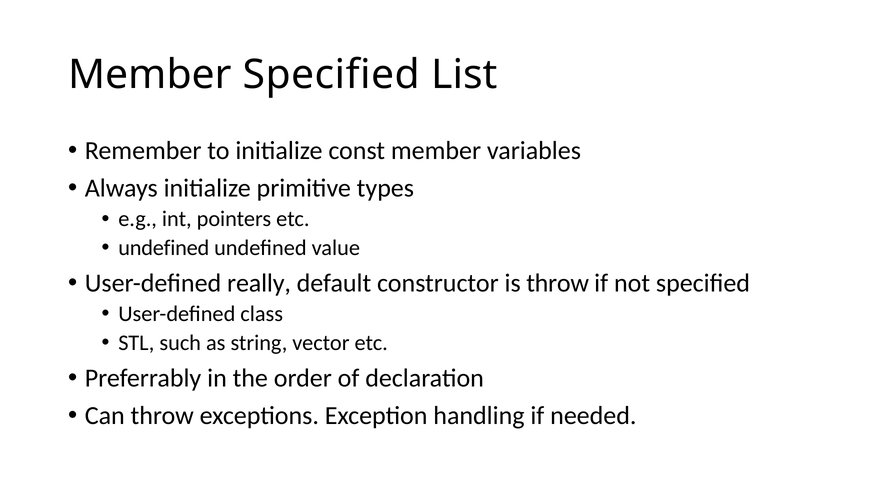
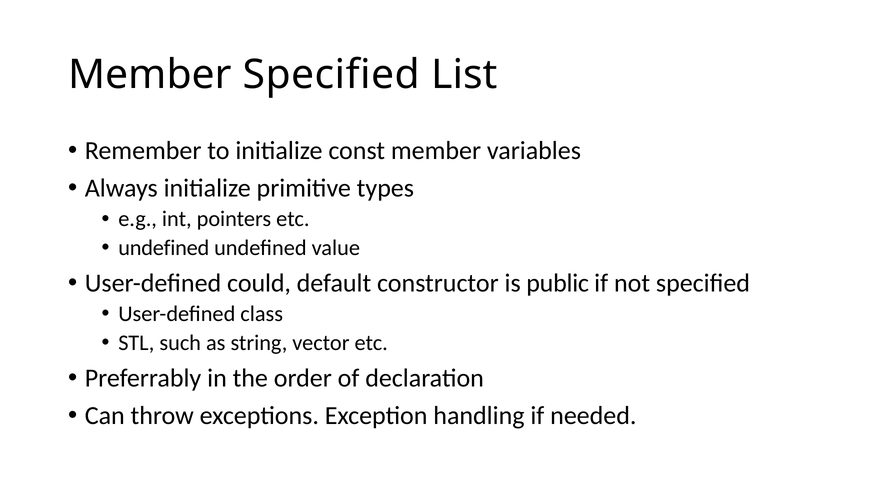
really: really -> could (259, 283)
is throw: throw -> public (558, 283)
